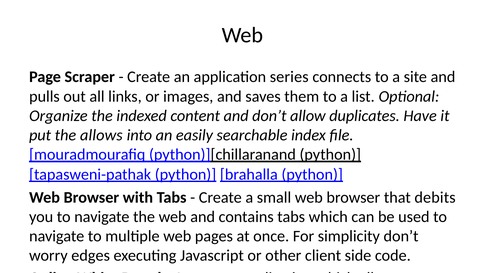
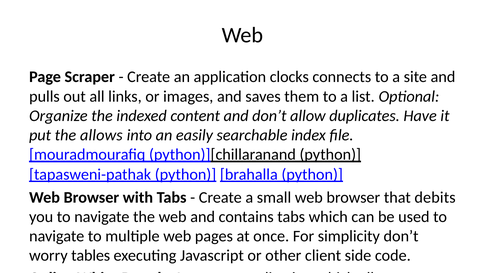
application series: series -> clocks (289, 77)
edges: edges -> tables (91, 255)
